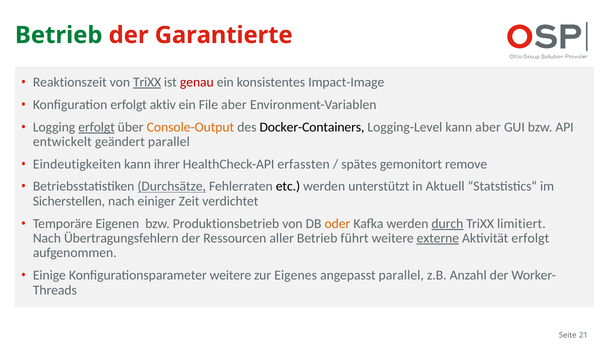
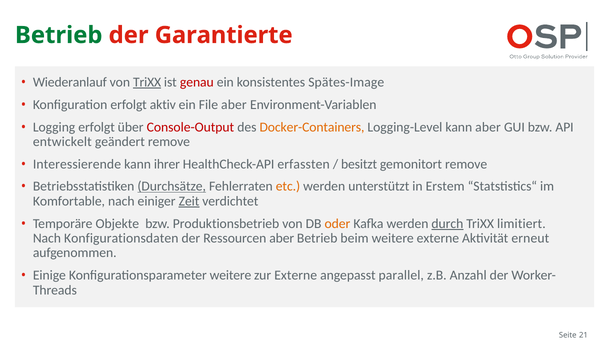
Reaktionszeit: Reaktionszeit -> Wiederanlauf (70, 82)
Impact-Image: Impact-Image -> Spätes-Image (346, 82)
erfolgt underline: present -> none (97, 127)
Console-Output colour: orange -> red (190, 127)
Docker-Containers colour: black -> orange (312, 127)
geändert parallel: parallel -> remove (169, 142)
Eindeutigkeiten: Eindeutigkeiten -> Interessierende (77, 164)
spätes: spätes -> besitzt (359, 164)
etc colour: black -> orange (288, 187)
Aktuell: Aktuell -> Erstem (445, 187)
Sicherstellen: Sicherstellen -> Komfortable (69, 201)
Zeit underline: none -> present (189, 201)
Eigenen: Eigenen -> Objekte (117, 224)
Übertragungsfehlern: Übertragungsfehlern -> Konfigurationsdaten (121, 239)
Ressourcen aller: aller -> aber (282, 239)
führt: führt -> beim (355, 239)
externe underline: present -> none (438, 239)
Aktivität erfolgt: erfolgt -> erneut (530, 239)
zur Eigenes: Eigenes -> Externe (296, 276)
